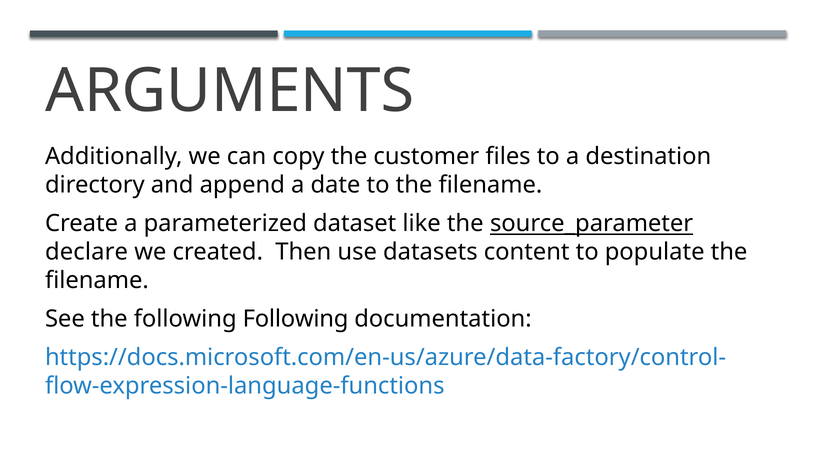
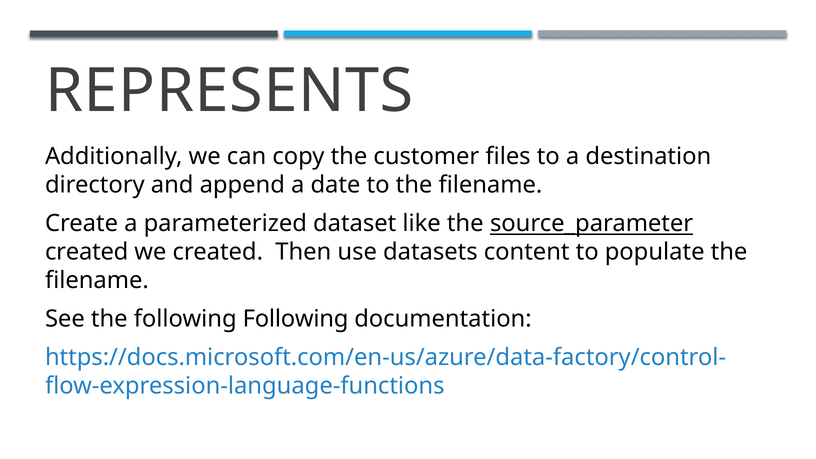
ARGUMENTS: ARGUMENTS -> REPRESENTS (229, 91)
declare: declare -> created (87, 252)
